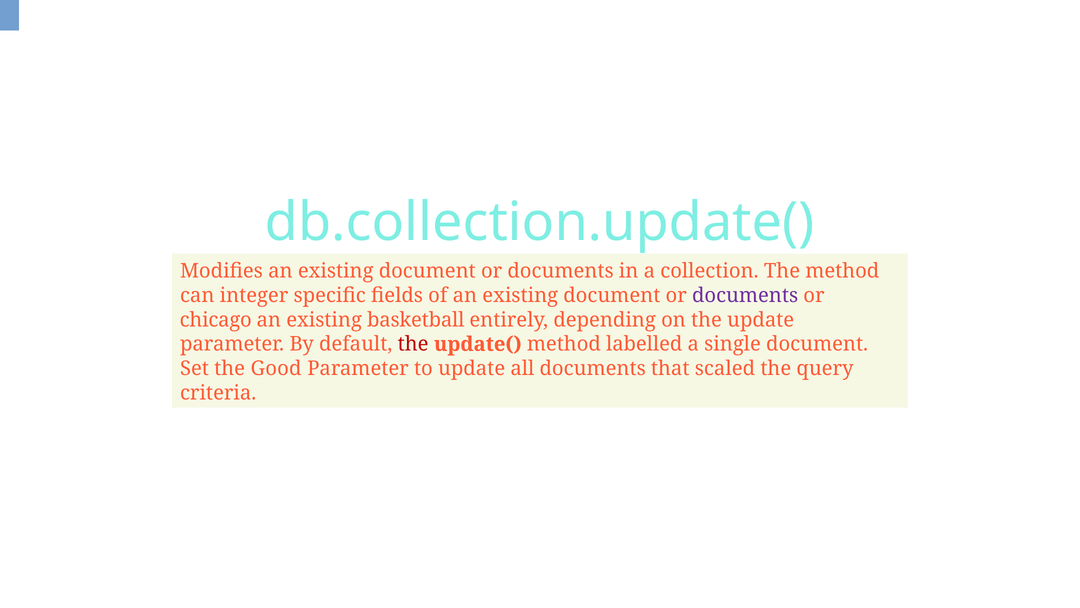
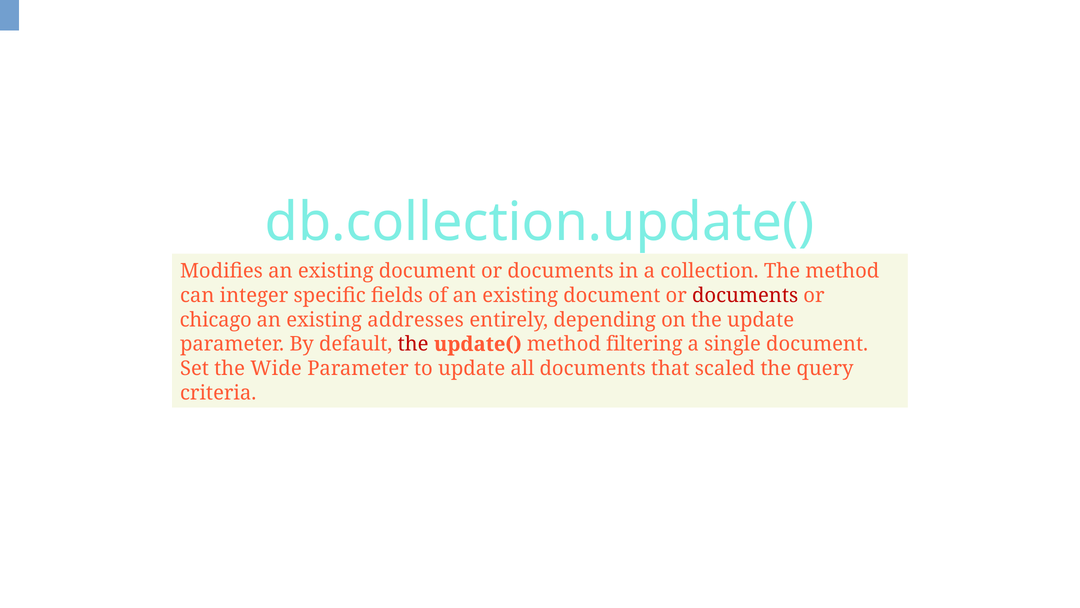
documents colour: purple -> red (745, 295)
basketball: basketball -> addresses (416, 320)
labelled: labelled -> filtering (644, 344)
Good: Good -> Wide (276, 368)
